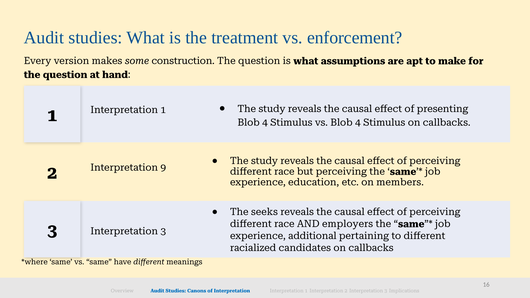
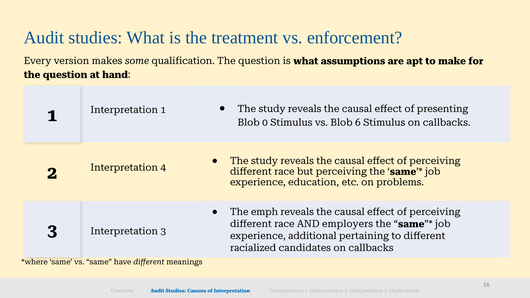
construction: construction -> qualification (183, 61)
4: 4 -> 0 (265, 123)
vs Blob 4: 4 -> 6 (358, 123)
9: 9 -> 4 (163, 168)
members: members -> problems (400, 182)
seeks: seeks -> emph (264, 212)
